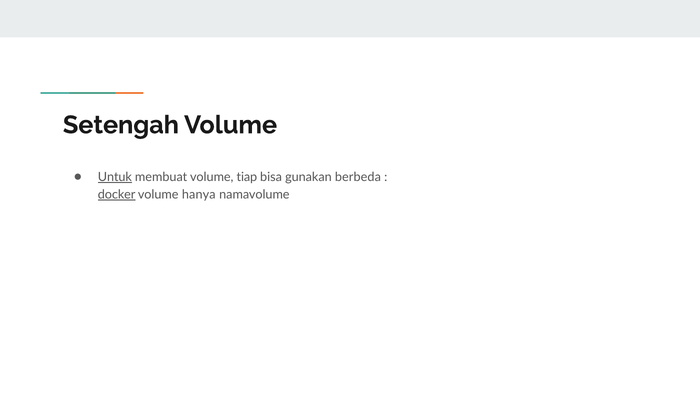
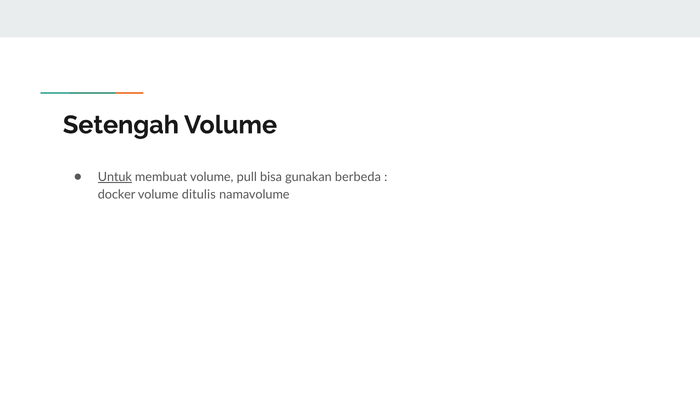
tiap: tiap -> pull (247, 177)
docker underline: present -> none (117, 194)
hanya: hanya -> ditulis (199, 194)
